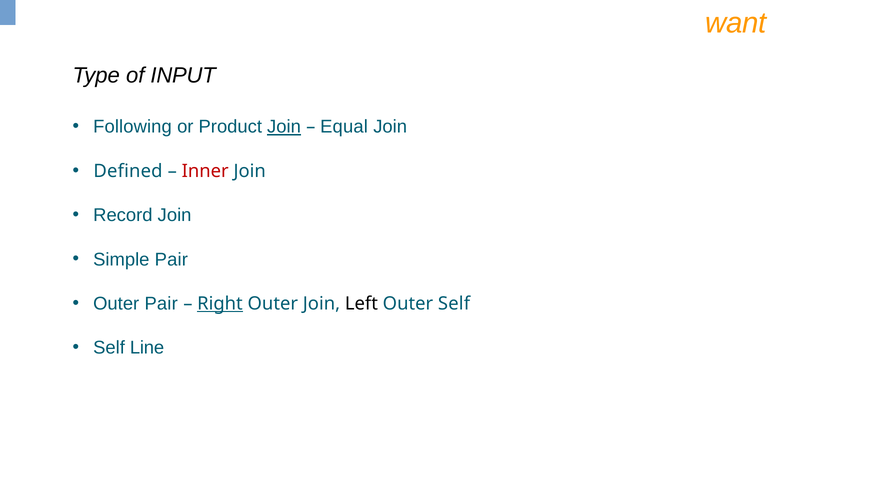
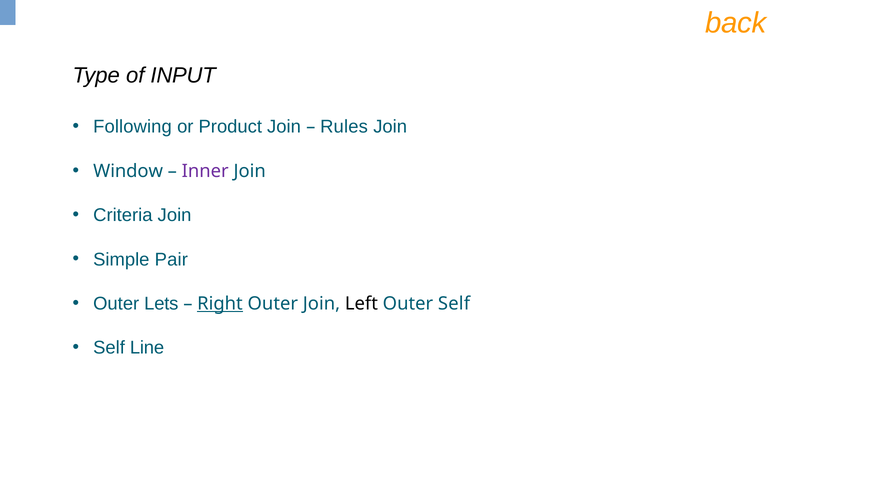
want: want -> back (736, 23)
Join underline: present -> none (284, 127)
Equal: Equal -> Rules (344, 127)
Defined: Defined -> Window (128, 171)
Inner colour: red -> purple (205, 171)
Record: Record -> Criteria (123, 215)
Outer Pair: Pair -> Lets (161, 303)
